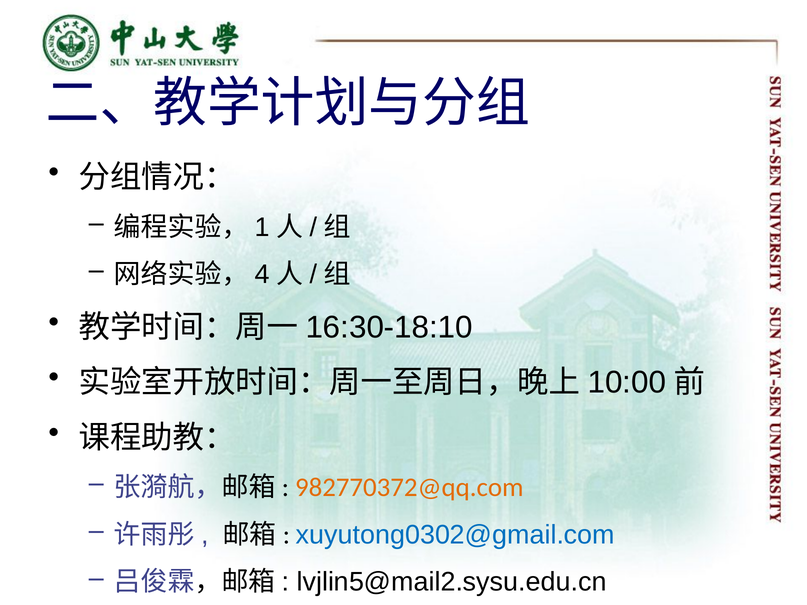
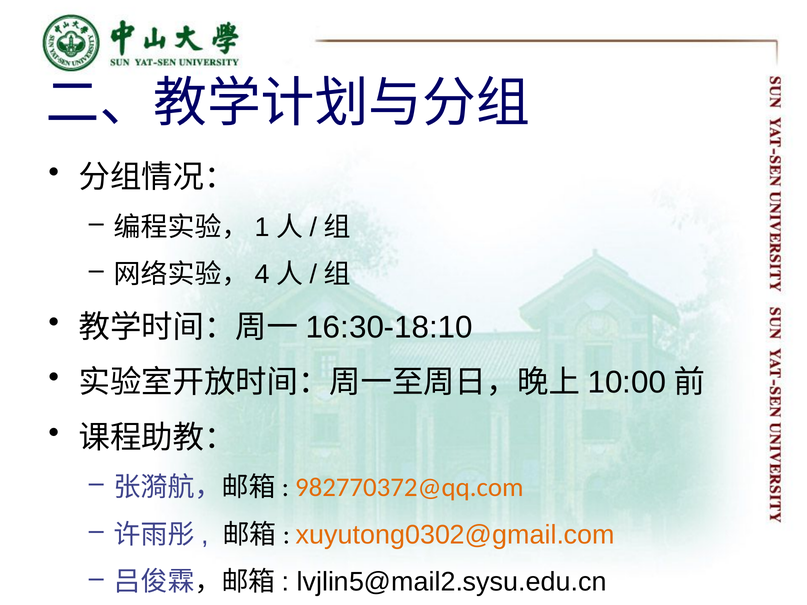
xuyutong0302@gmail.com colour: blue -> orange (455, 535)
